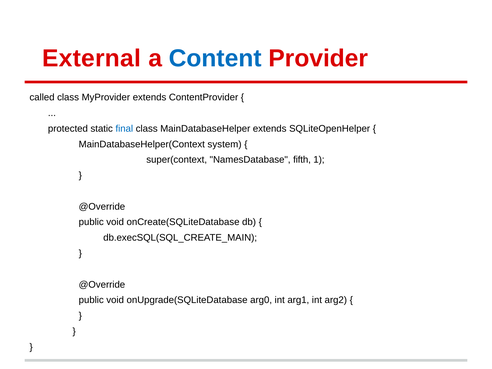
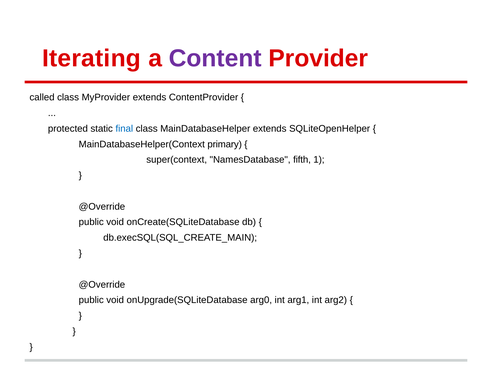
External: External -> Iterating (92, 58)
Content colour: blue -> purple (215, 58)
system: system -> primary (225, 144)
